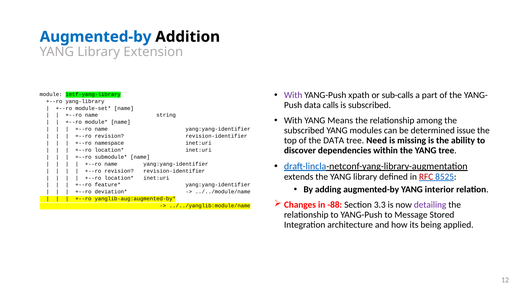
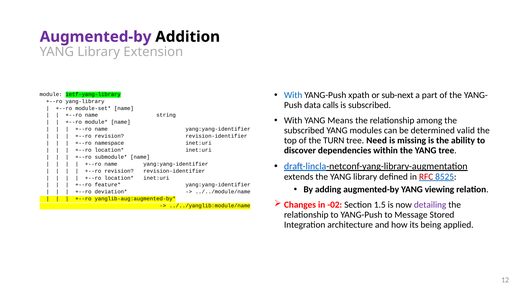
Augmented-by colour: blue -> purple (96, 37)
With colour: purple -> blue (293, 95)
sub-calls: sub-calls -> sub-next (398, 95)
issue: issue -> valid (466, 131)
the DATA: DATA -> TURN (334, 140)
interior: interior -> viewing (440, 189)
-88: -88 -> -02 (335, 205)
3.3: 3.3 -> 1.5 (380, 205)
